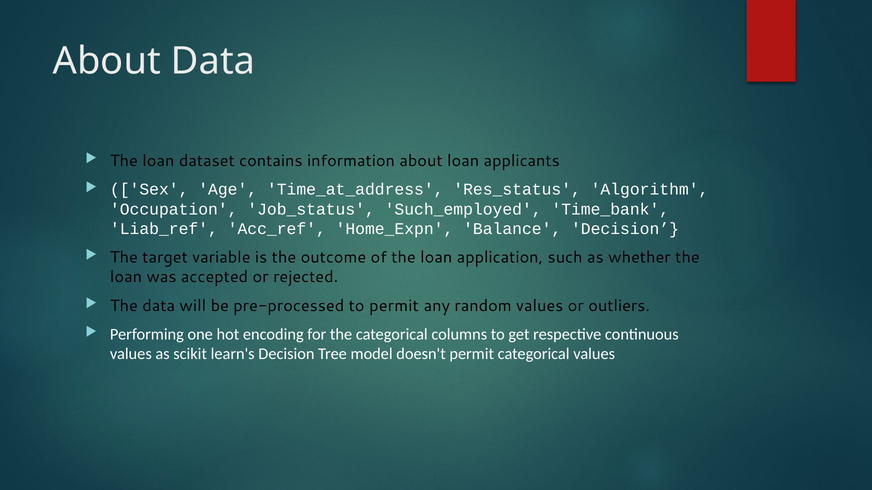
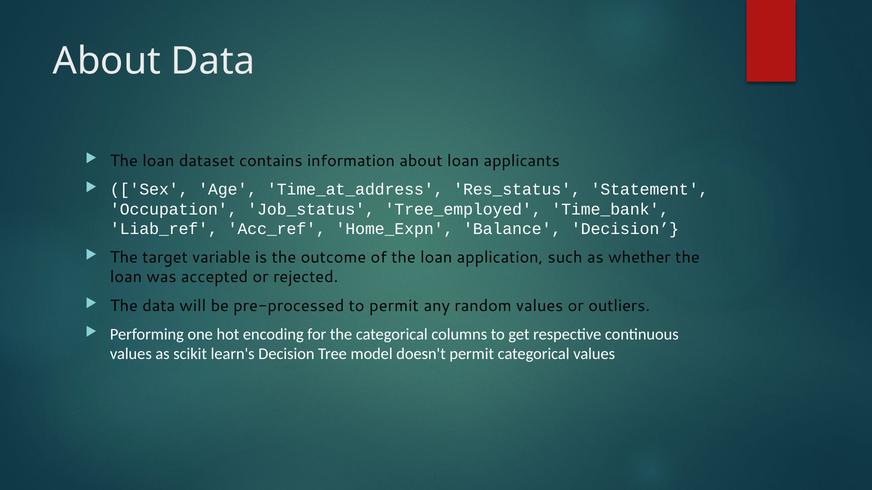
Algorithm: Algorithm -> Statement (650, 190)
Such_employed: Such_employed -> Tree_employed (463, 209)
